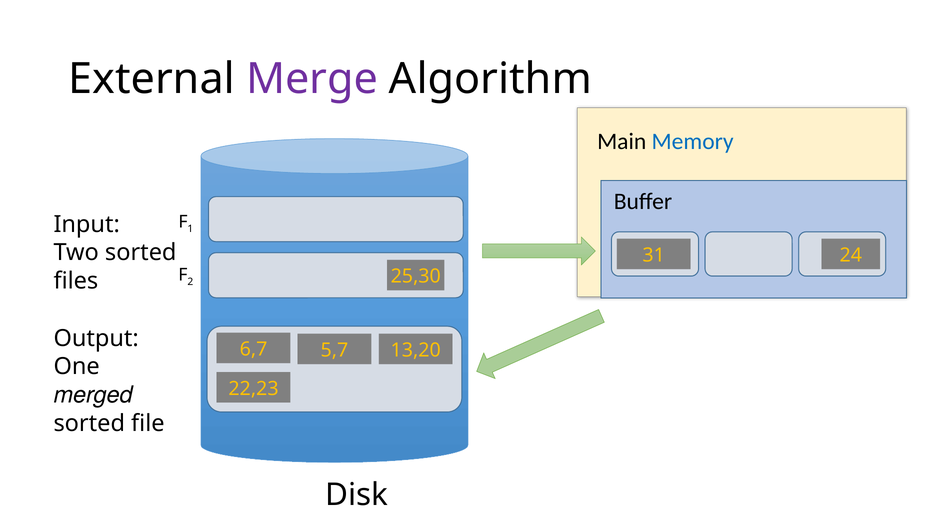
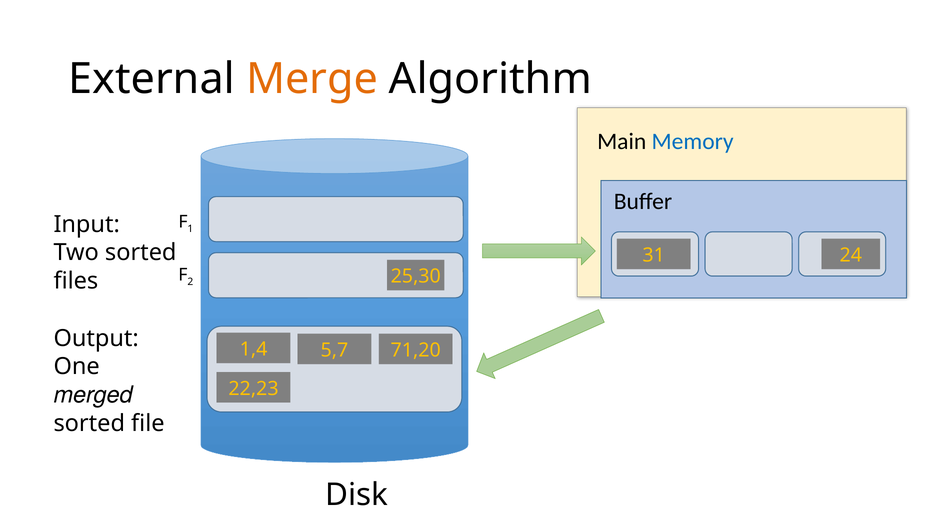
Merge colour: purple -> orange (312, 79)
6,7: 6,7 -> 1,4 (254, 349)
13,20: 13,20 -> 71,20 (416, 350)
